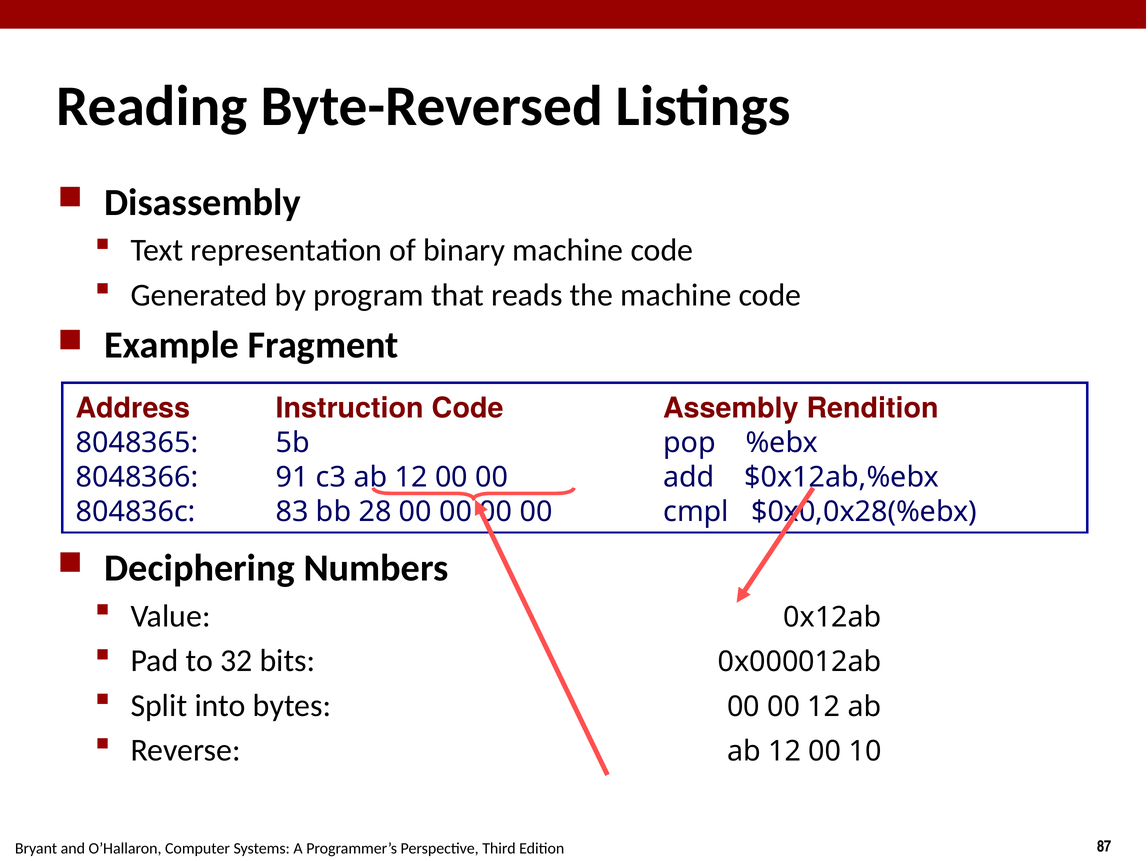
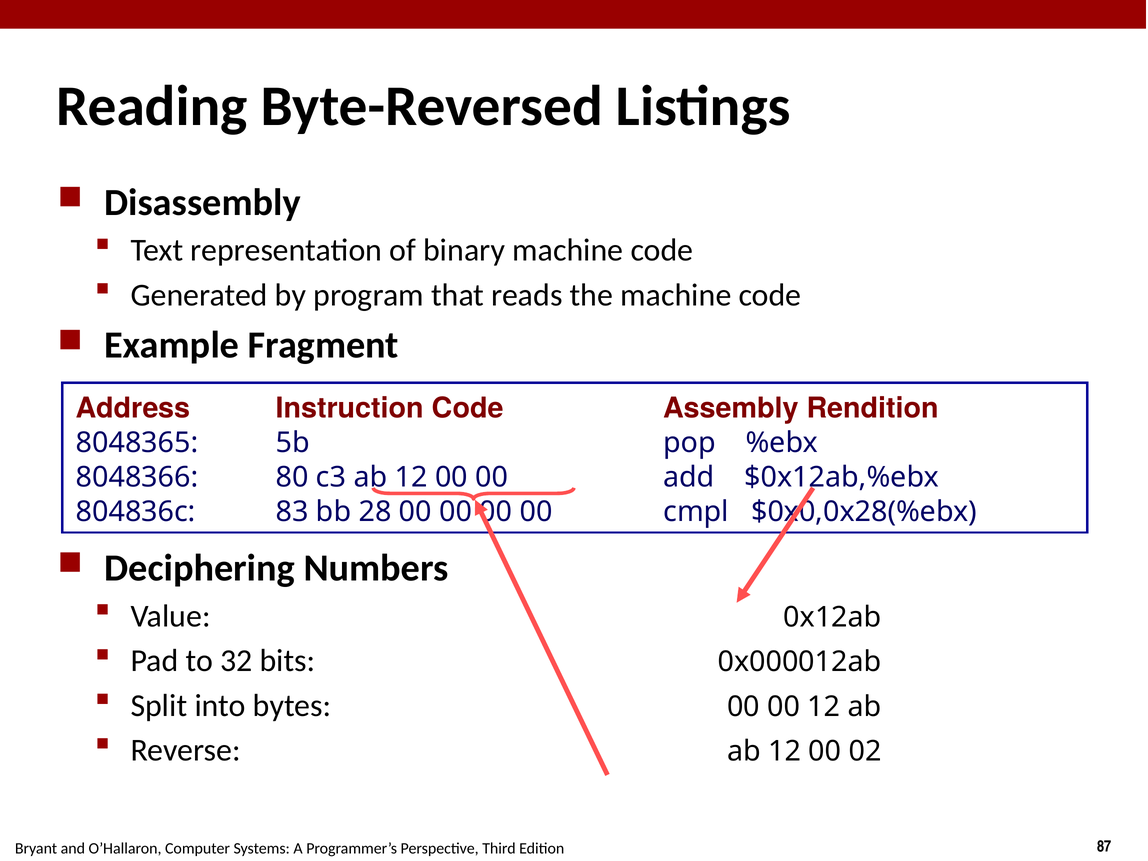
91: 91 -> 80 (292, 477)
10: 10 -> 02 (865, 751)
